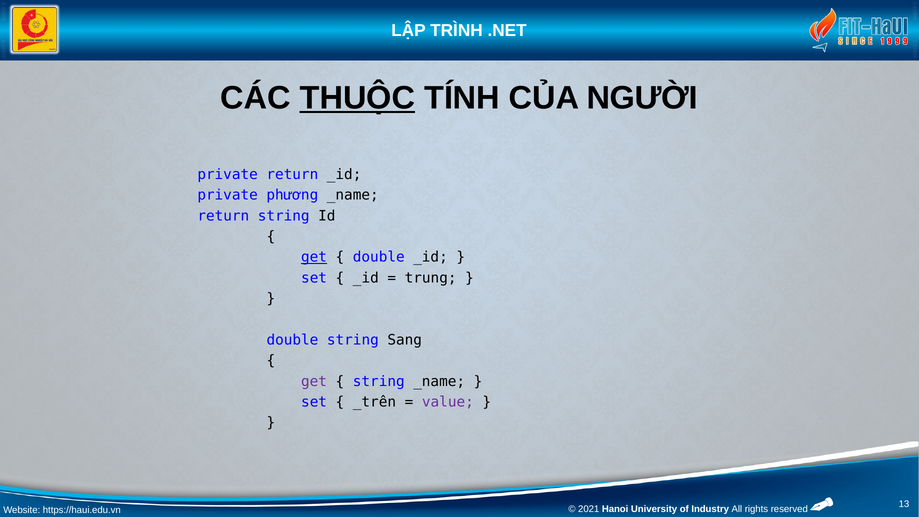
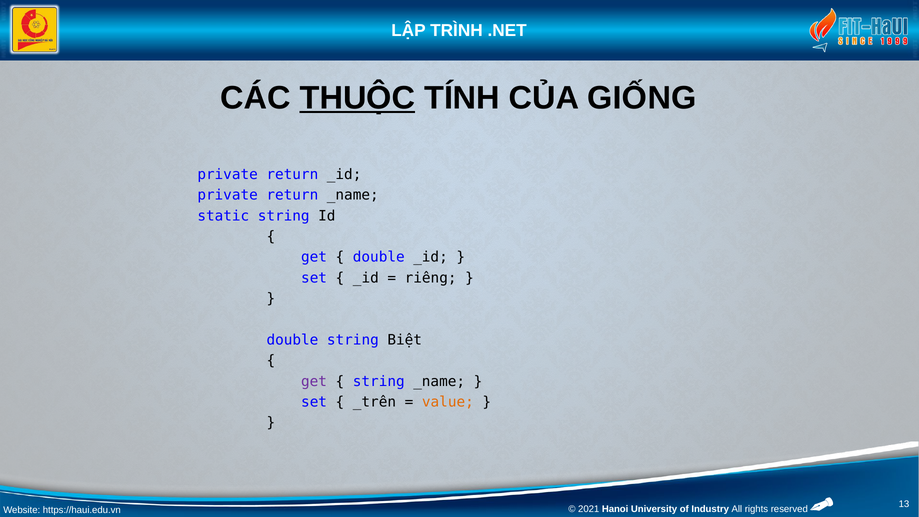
NGƯỜI: NGƯỜI -> GIỐNG (642, 98)
phương: phương -> return (292, 195)
return: return -> static (223, 216)
get underline: present -> none (314, 257)
trung: trung -> riêng (431, 278)
Sang: Sang -> Biệt (405, 340)
value colour: purple -> orange (448, 402)
